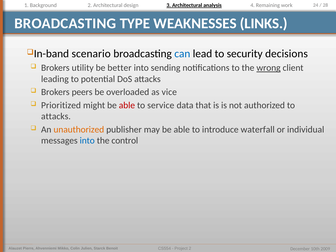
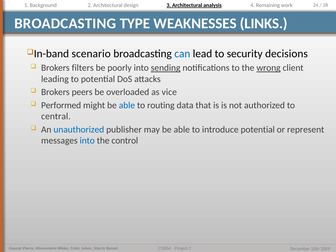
utility: utility -> filters (83, 68)
better: better -> poorly (120, 68)
sending underline: none -> present (166, 68)
Prioritized: Prioritized -> Performed (61, 105)
able colour: red -> blue (127, 105)
service: service -> routing (161, 105)
attacks: attacks -> central (56, 116)
unauthorized colour: orange -> blue (79, 129)
introduce waterfall: waterfall -> potential (258, 129)
individual: individual -> represent (306, 129)
